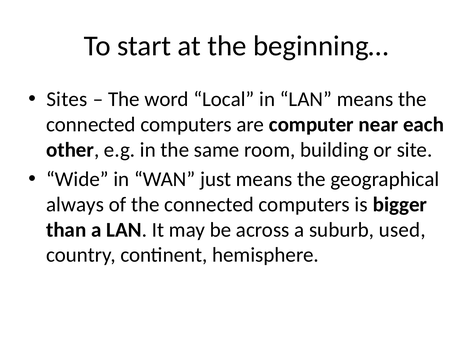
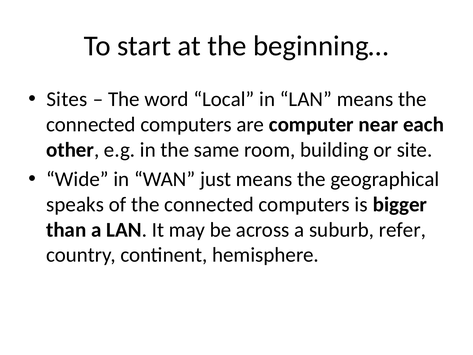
always: always -> speaks (75, 204)
used: used -> refer (402, 230)
